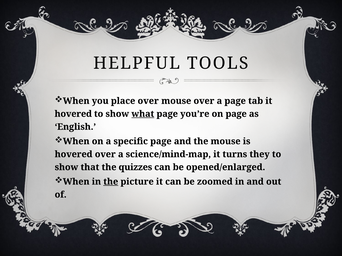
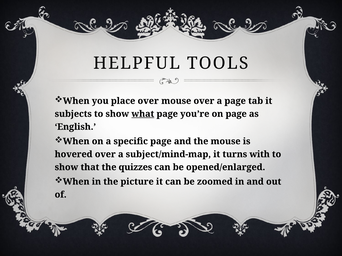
hovered: hovered -> subjects (73, 114)
science/mind-map: science/mind-map -> subject/mind-map (168, 155)
they: they -> with (260, 155)
the underline: present -> none (111, 182)
